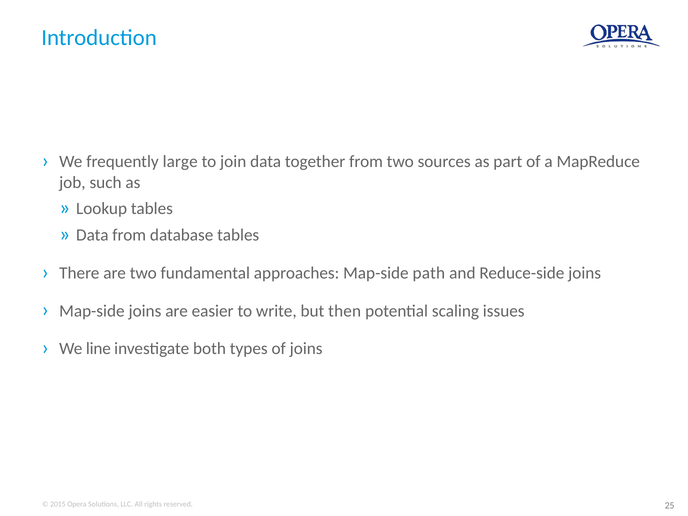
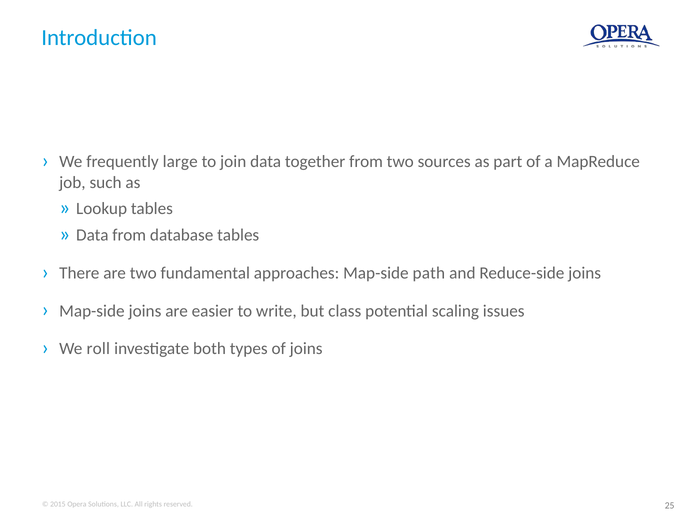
then: then -> class (345, 311)
line: line -> roll (98, 349)
